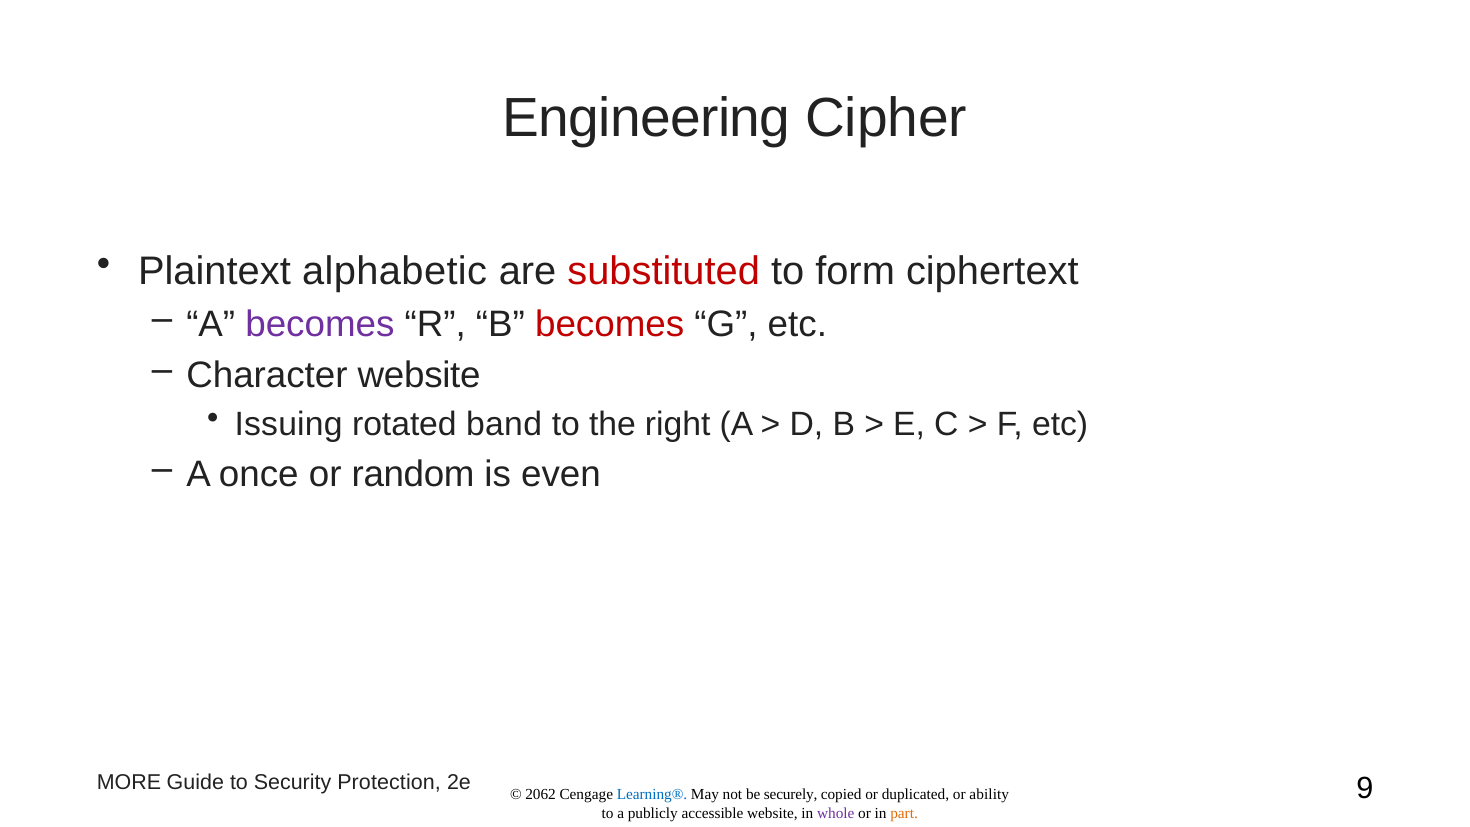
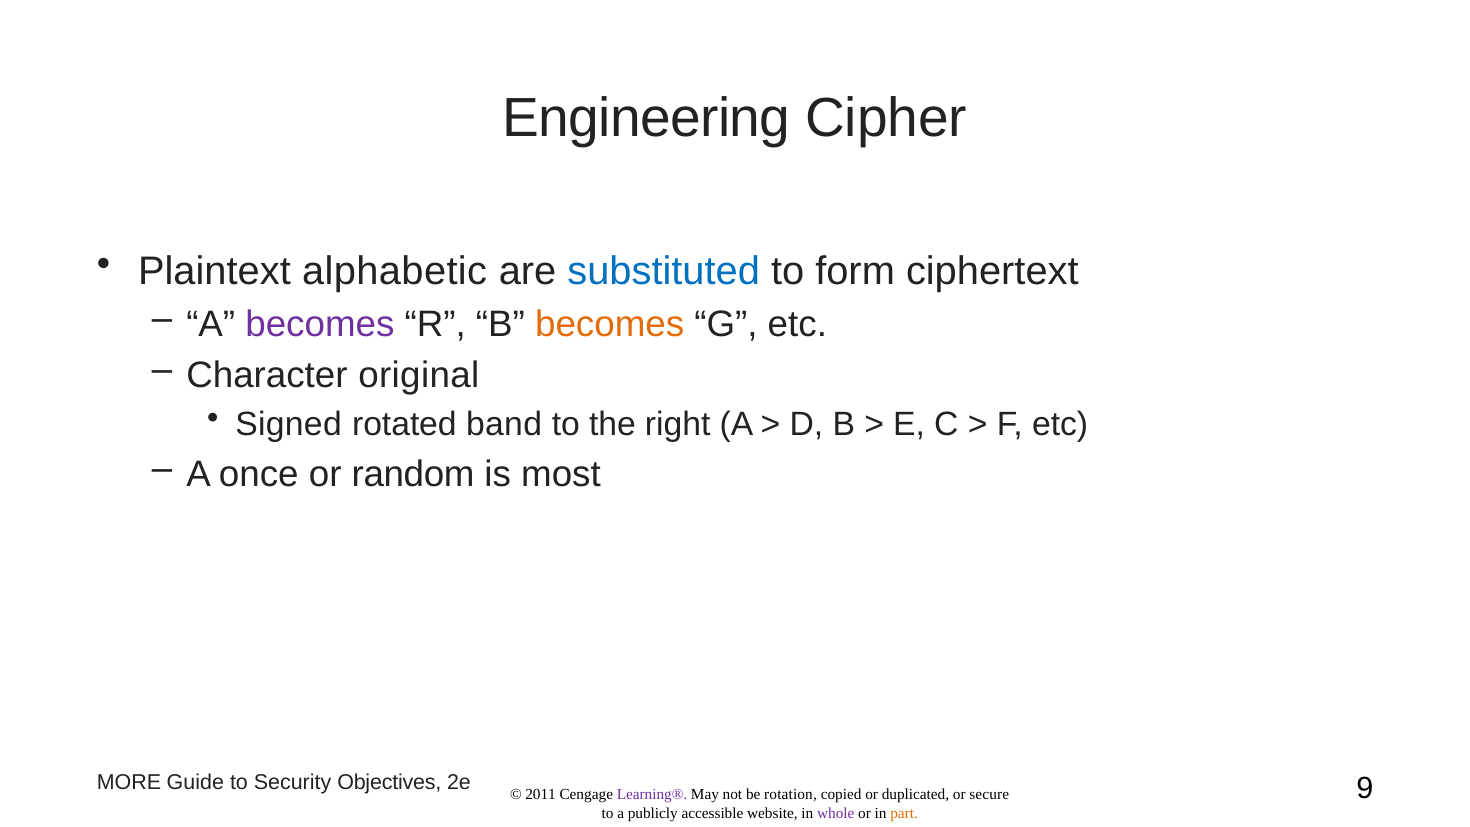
substituted colour: red -> blue (664, 271)
becomes colour: red -> orange (610, 324)
Character website: website -> original (419, 376)
Issuing: Issuing -> Signed (289, 424)
even: even -> most (561, 474)
Protection: Protection -> Objectives (389, 782)
2062: 2062 -> 2011 (541, 794)
Learning® colour: blue -> purple (652, 794)
securely: securely -> rotation (791, 794)
ability: ability -> secure (989, 794)
